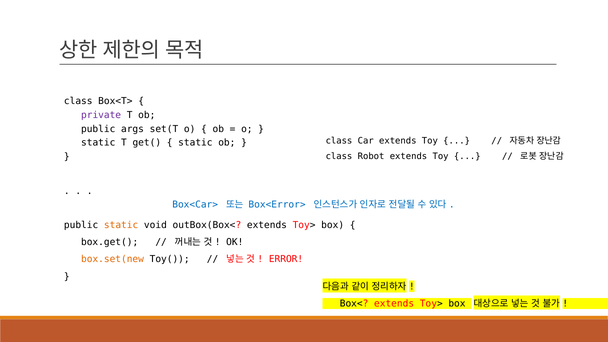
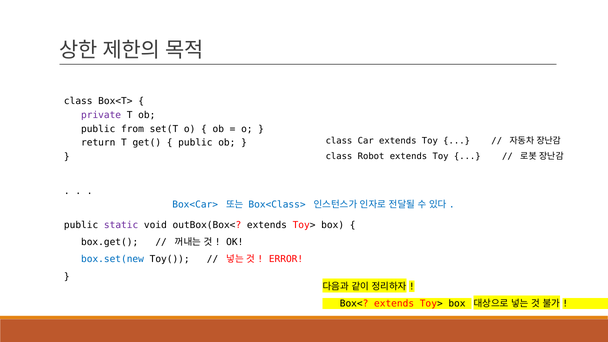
args: args -> from (132, 129)
static: static -> return (98, 143)
static: static -> public (195, 143)
Box<Error>: Box<Error> -> Box<Class> (277, 205)
static colour: orange -> purple (121, 225)
box.set(new colour: orange -> blue (113, 259)
